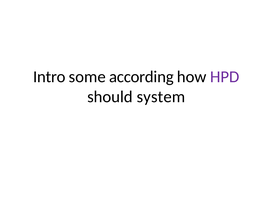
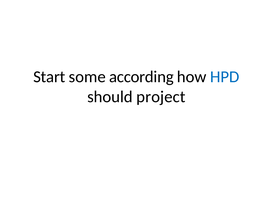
Intro: Intro -> Start (49, 77)
HPD colour: purple -> blue (225, 77)
system: system -> project (161, 97)
